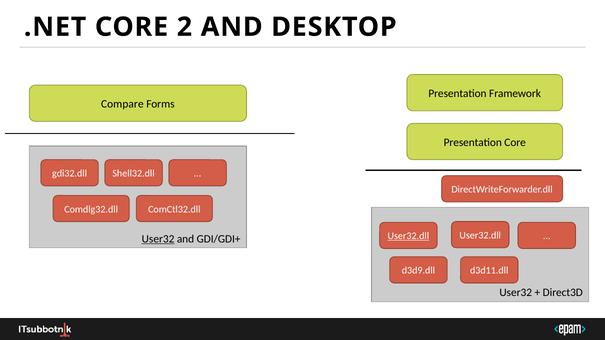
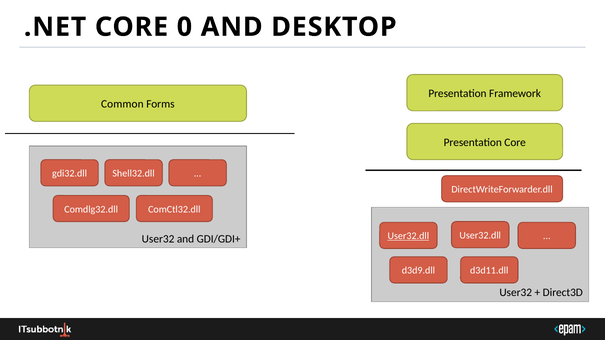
2: 2 -> 0 (184, 27)
Compare: Compare -> Common (122, 104)
User32 underline: present -> none (158, 239)
